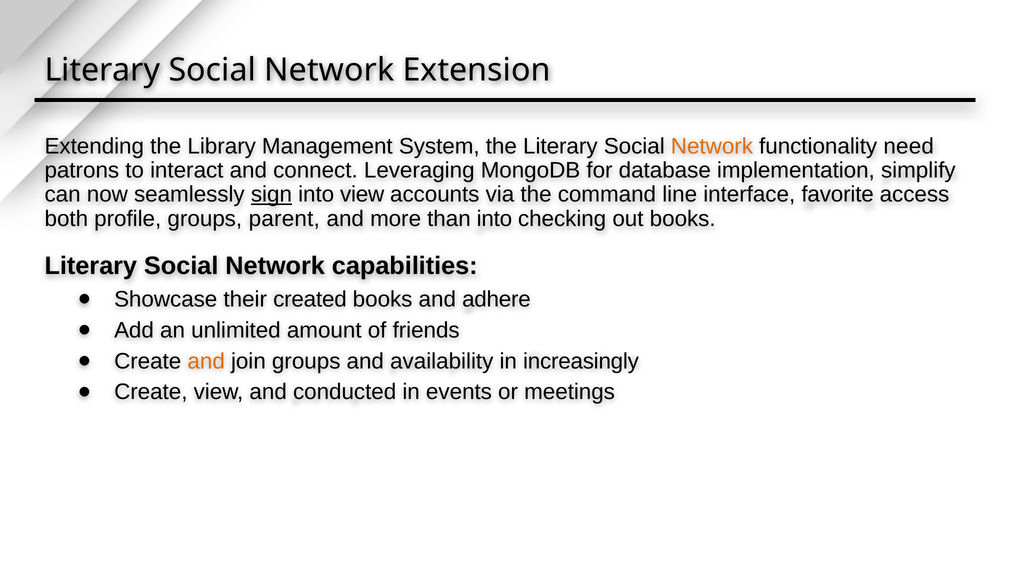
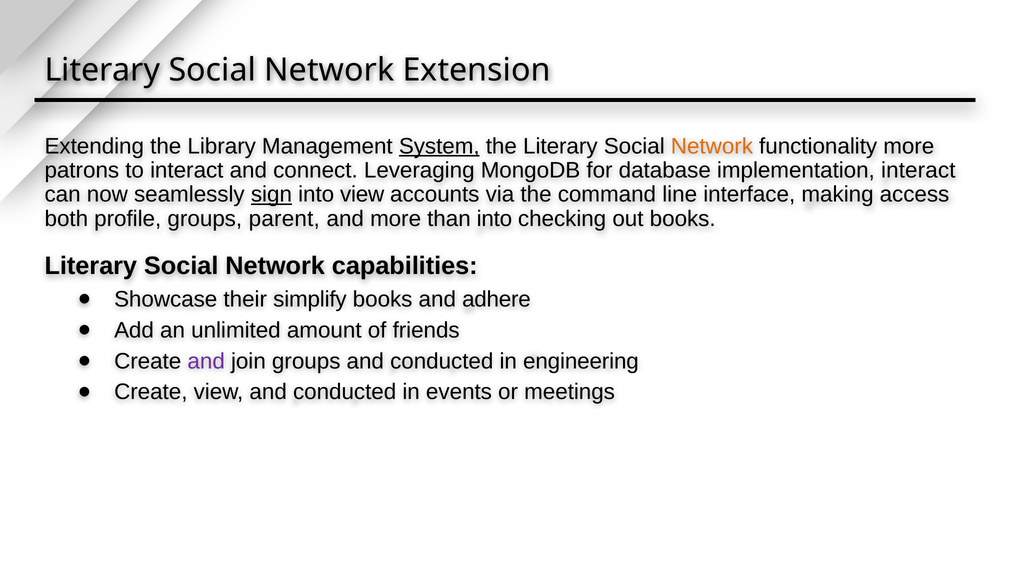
System underline: none -> present (439, 146)
functionality need: need -> more (909, 146)
implementation simplify: simplify -> interact (918, 170)
favorite: favorite -> making (838, 195)
created: created -> simplify (310, 299)
and colour: orange -> purple (206, 361)
groups and availability: availability -> conducted (442, 361)
increasingly: increasingly -> engineering (581, 361)
